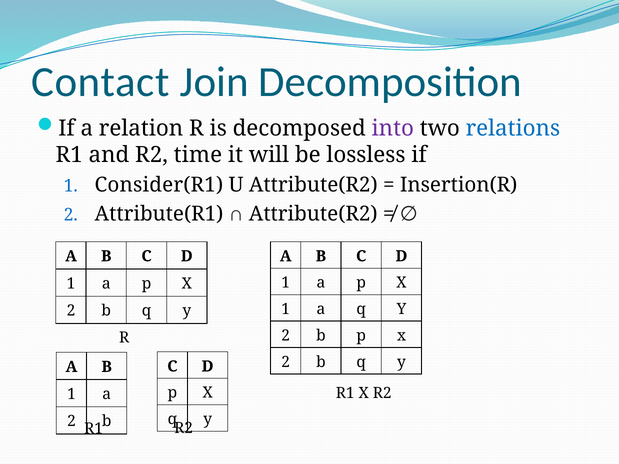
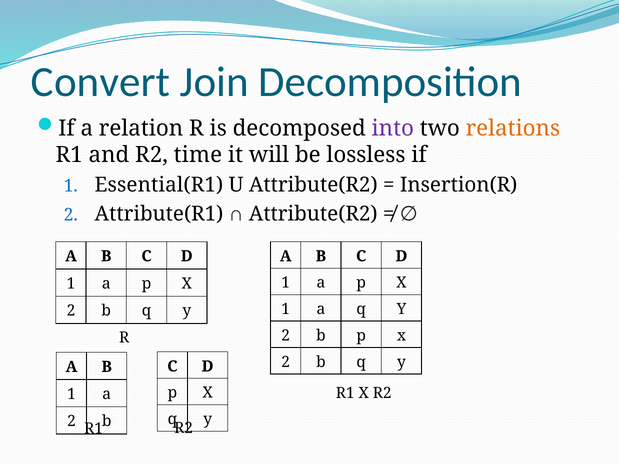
Contact: Contact -> Convert (100, 82)
relations colour: blue -> orange (513, 128)
Consider(R1: Consider(R1 -> Essential(R1 (159, 185)
